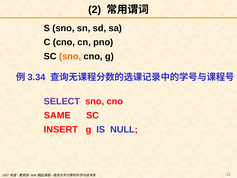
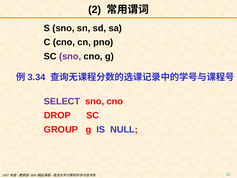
sno colour: orange -> purple (70, 56)
SAME: SAME -> DROP (57, 115)
INSERT: INSERT -> GROUP (61, 129)
